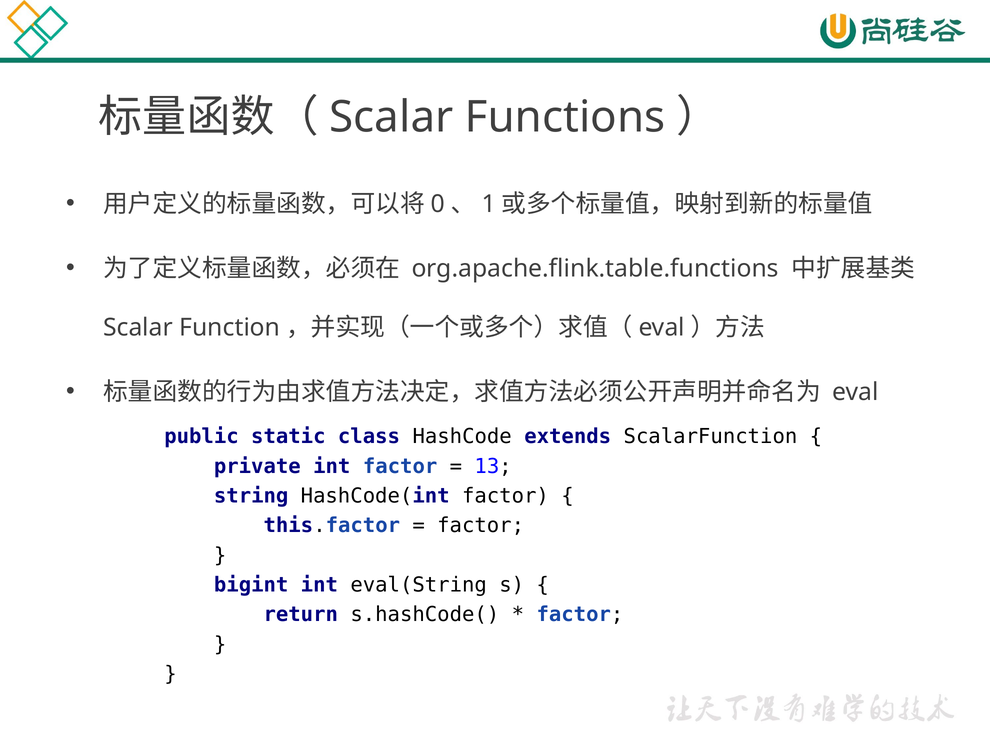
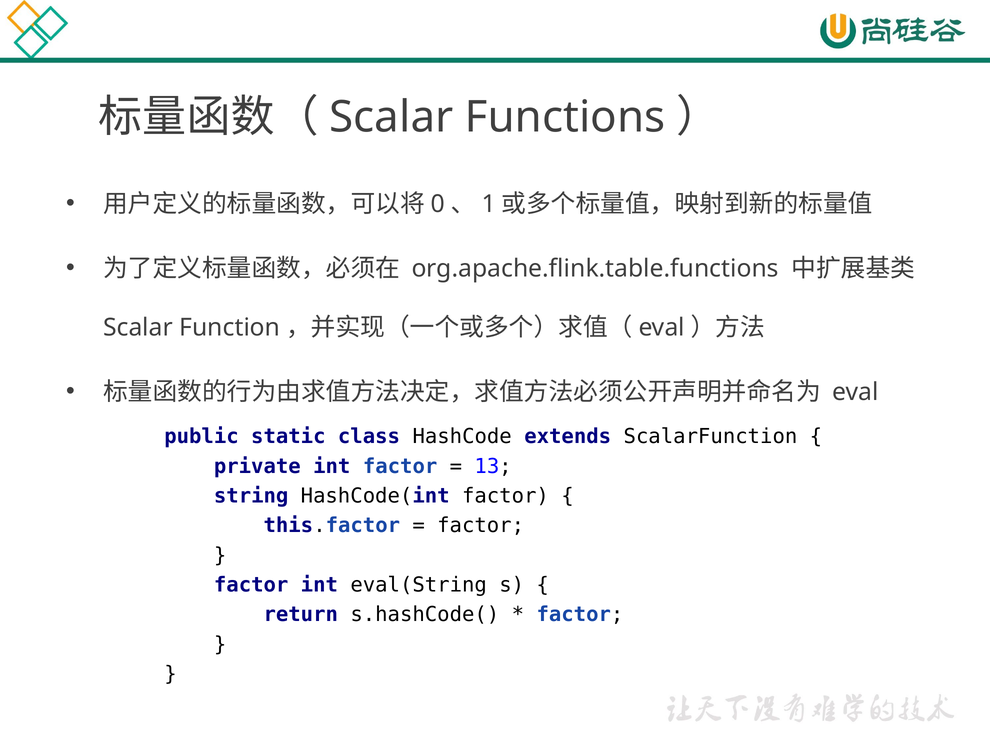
bigint: bigint -> factor (251, 585)
